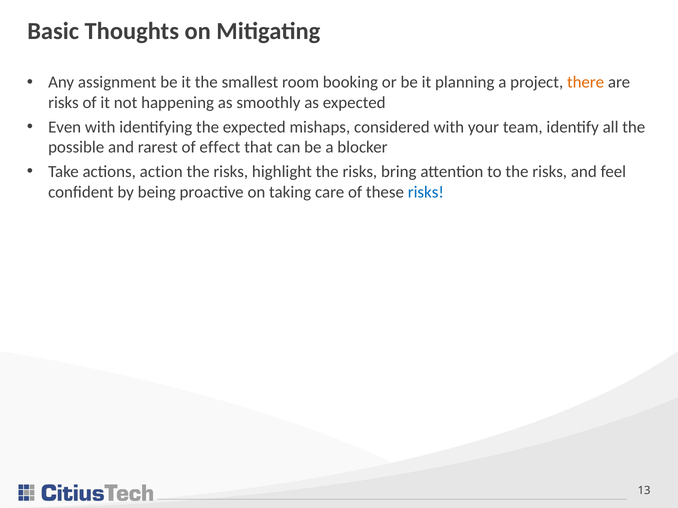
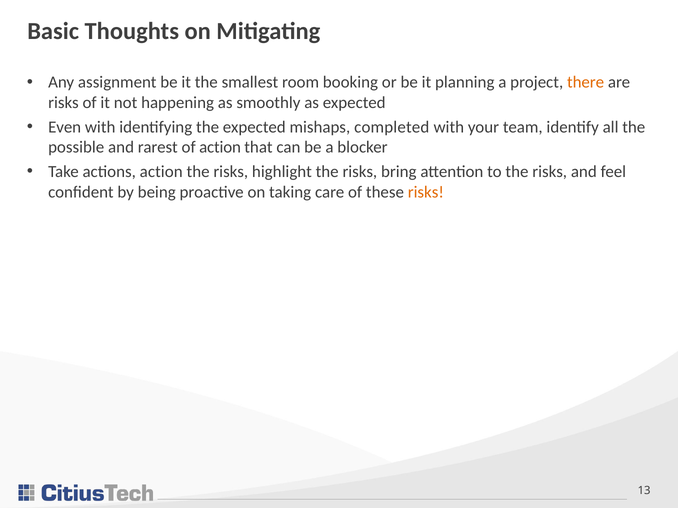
considered: considered -> completed (392, 127)
of effect: effect -> action (220, 148)
risks colour: blue -> orange (426, 192)
